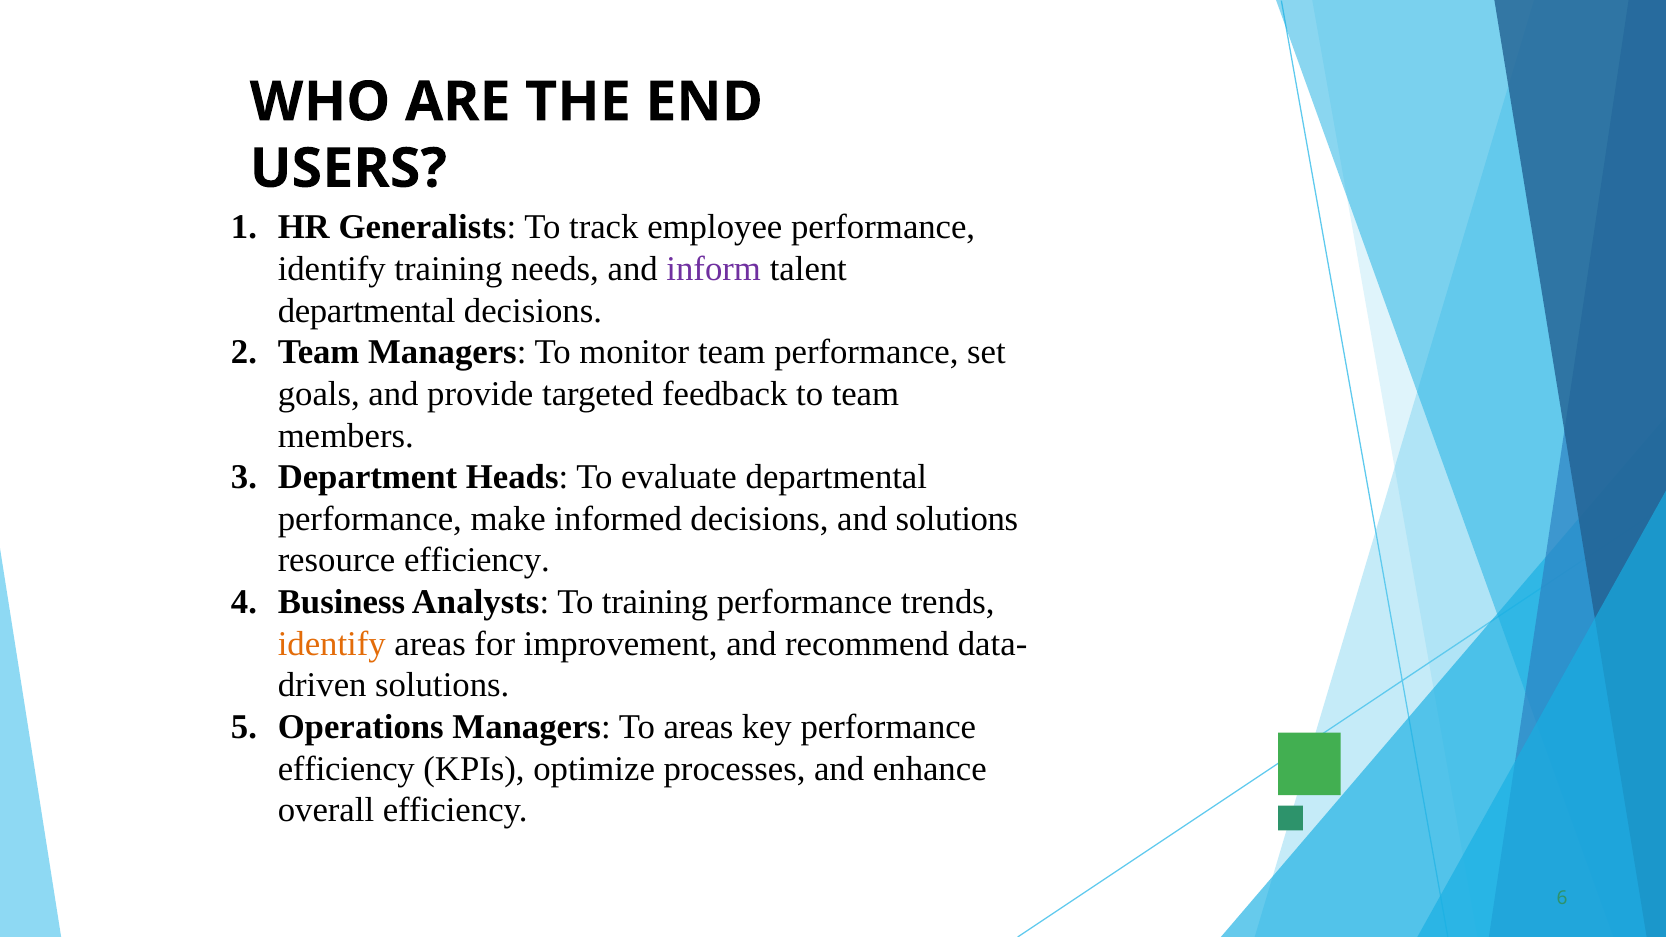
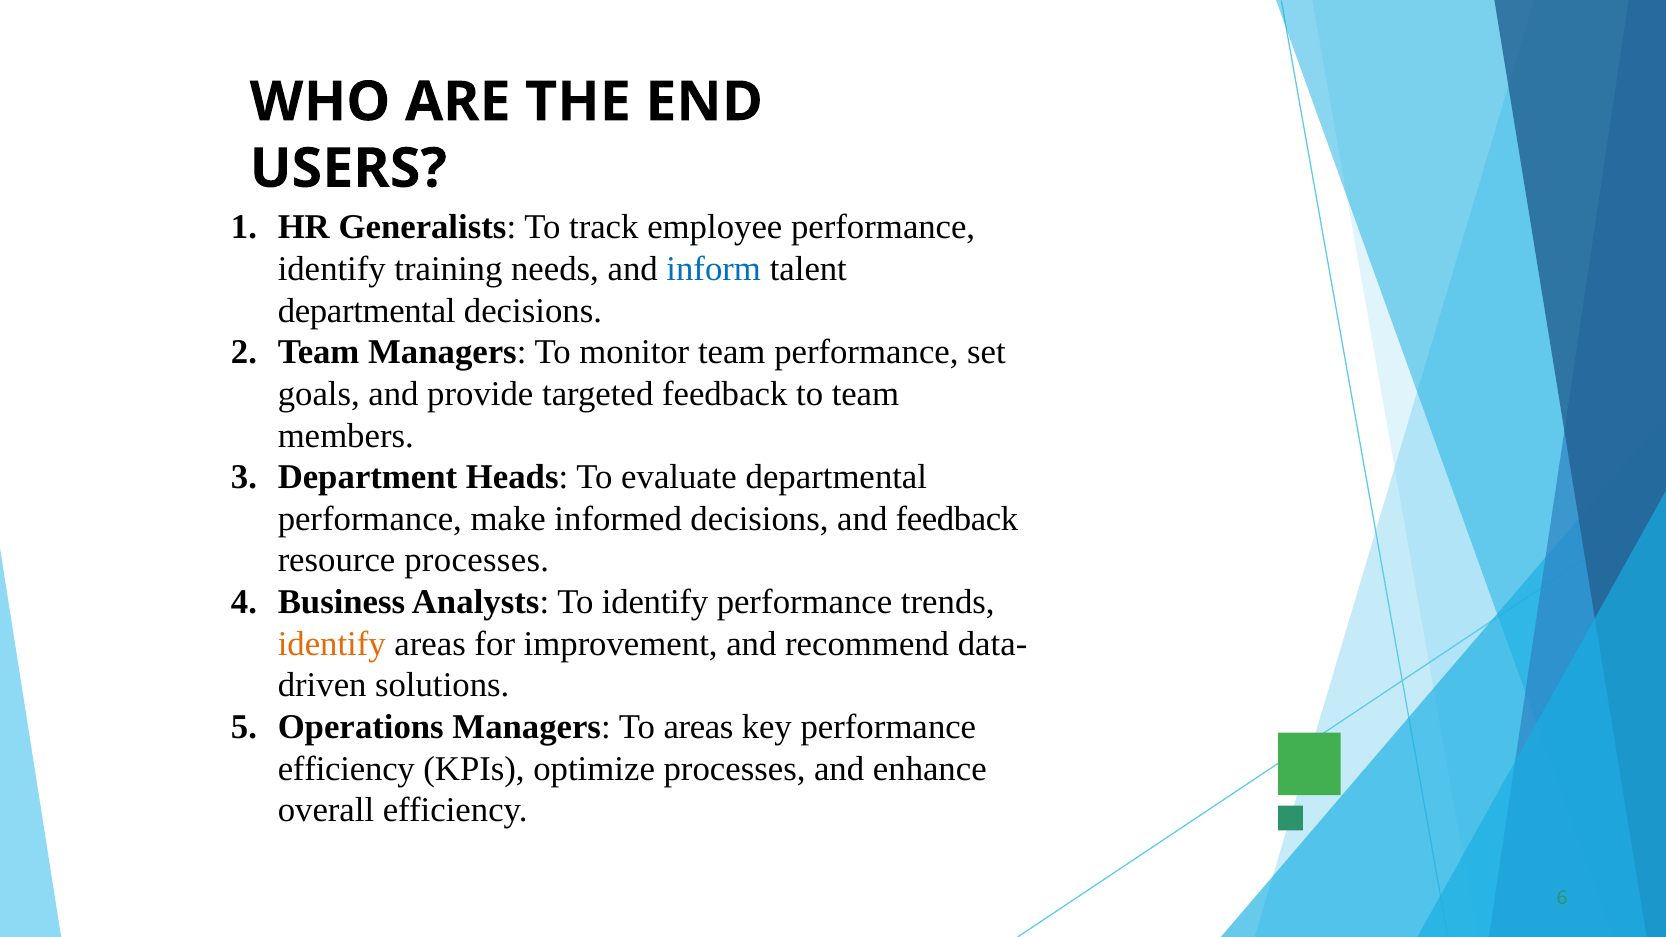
inform colour: purple -> blue (714, 269)
and solutions: solutions -> feedback (957, 519)
resource efficiency: efficiency -> processes (477, 561)
To training: training -> identify (655, 602)
